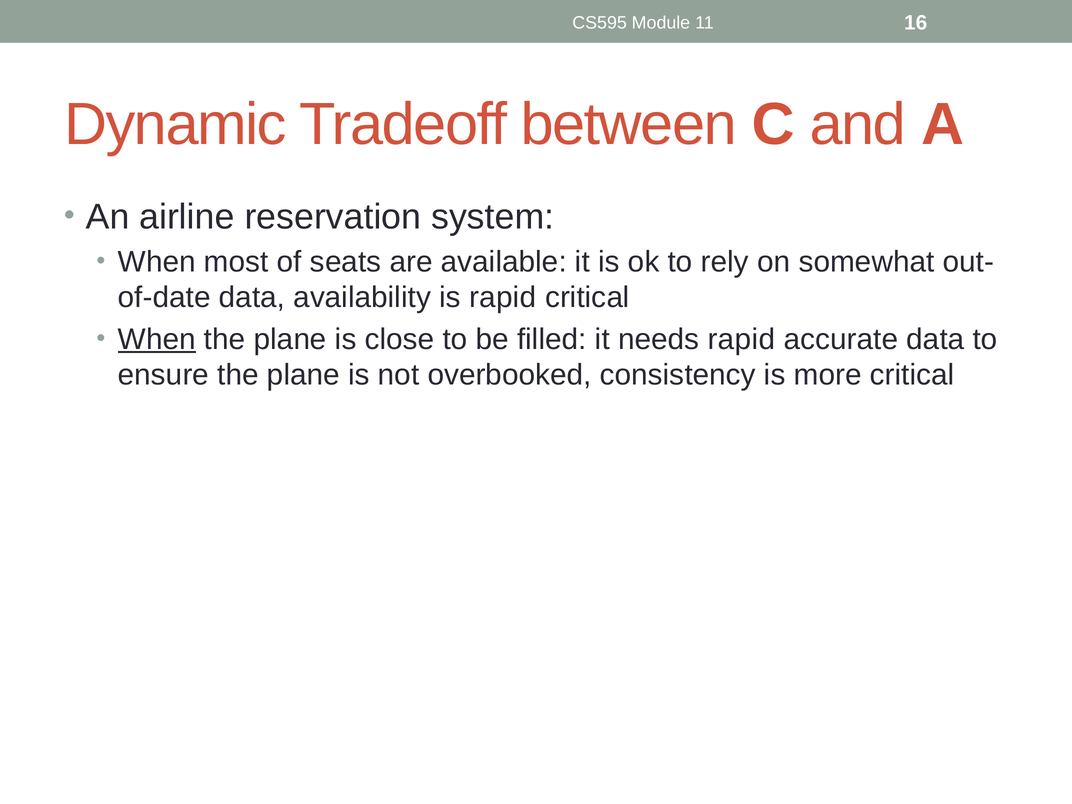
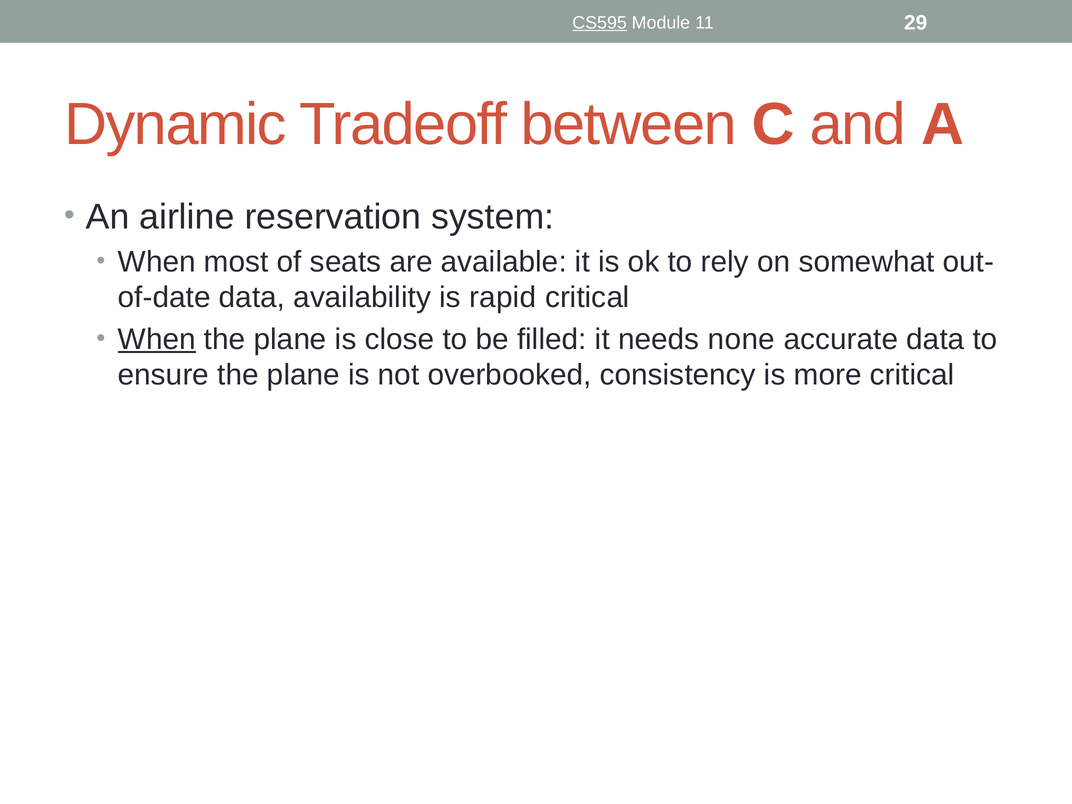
CS595 underline: none -> present (600, 23)
16: 16 -> 29 (916, 23)
needs rapid: rapid -> none (741, 339)
